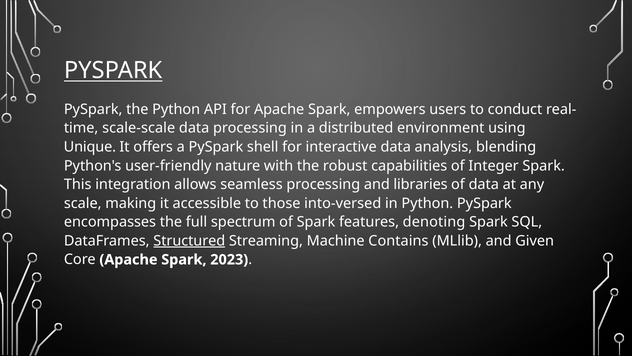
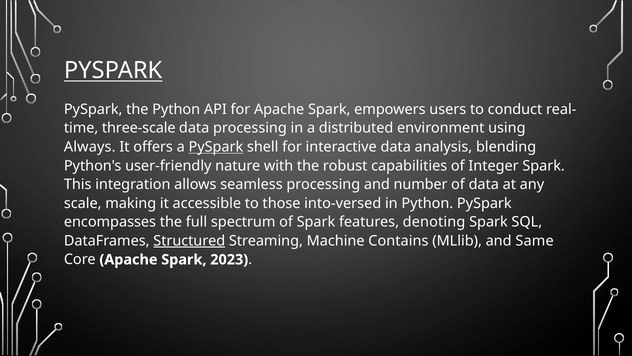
scale-scale: scale-scale -> three-scale (139, 128)
Unique: Unique -> Always (90, 147)
PySpark underline: none -> present (216, 147)
libraries: libraries -> number (421, 184)
Given: Given -> Same (535, 241)
